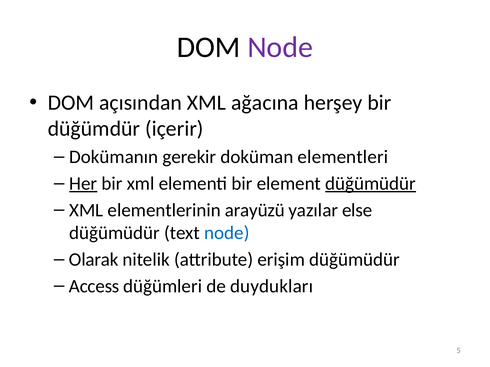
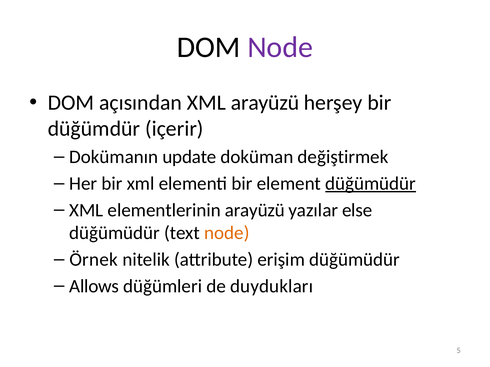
XML ağacına: ağacına -> arayüzü (265, 103)
gerekir: gerekir -> update (189, 157)
elementleri: elementleri -> değiştirmek (343, 157)
Her underline: present -> none (83, 184)
node colour: blue -> orange (227, 233)
Olarak: Olarak -> Örnek (94, 260)
Access: Access -> Allows (94, 286)
